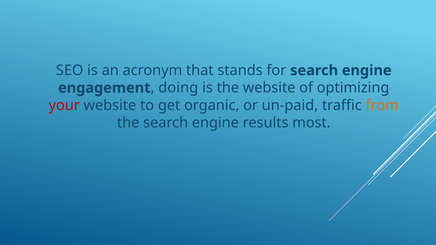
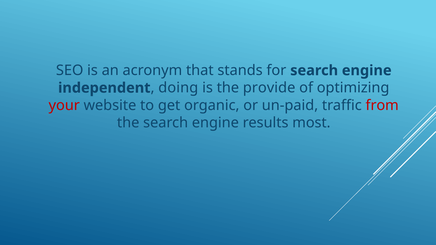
engagement: engagement -> independent (104, 88)
the website: website -> provide (269, 88)
from colour: orange -> red (382, 105)
